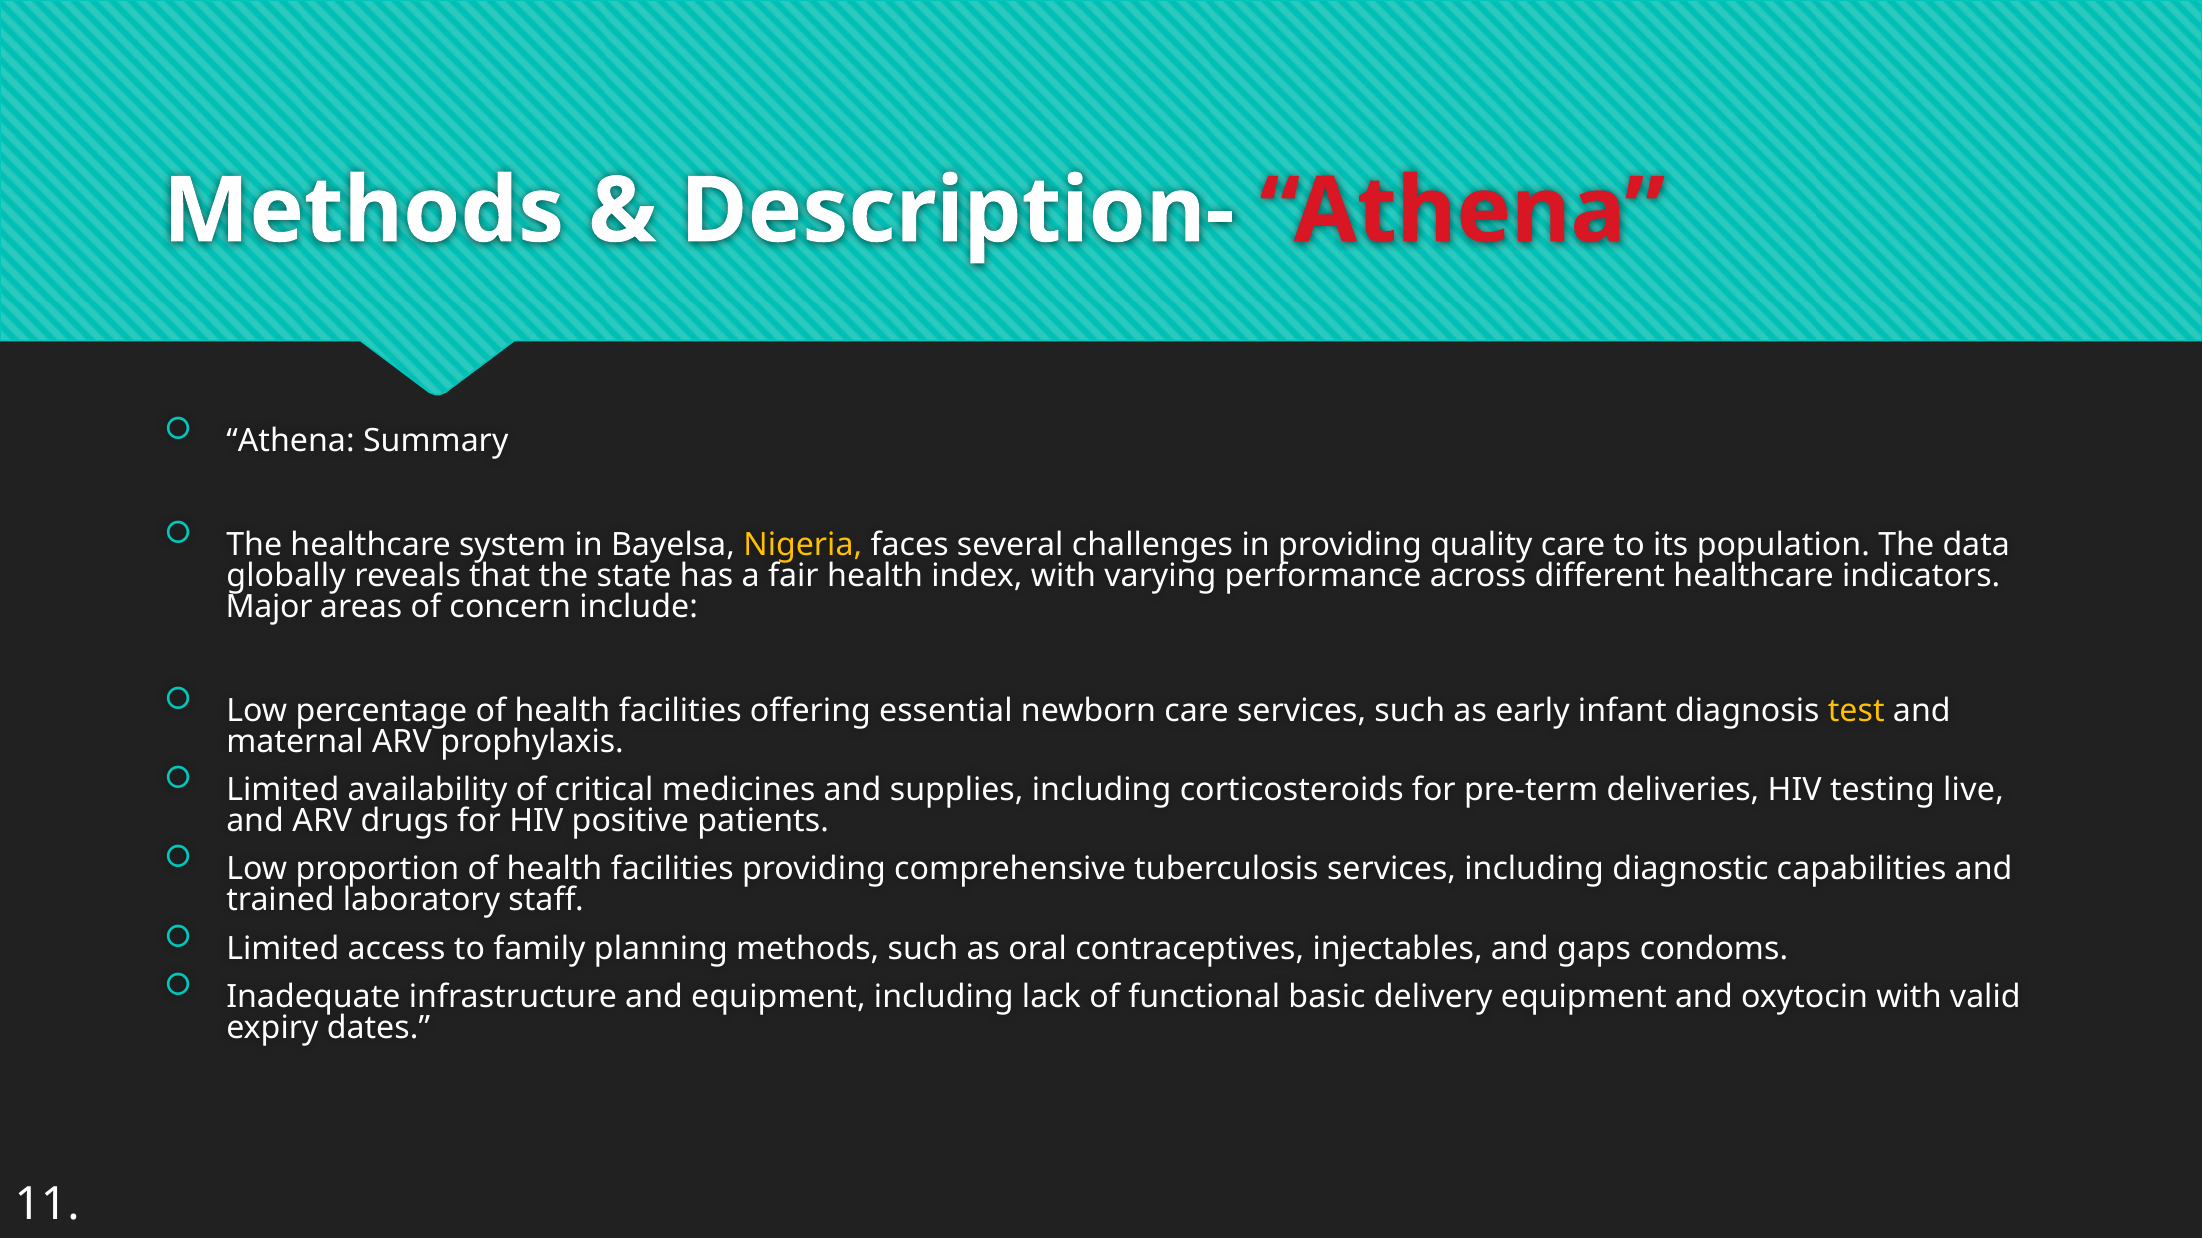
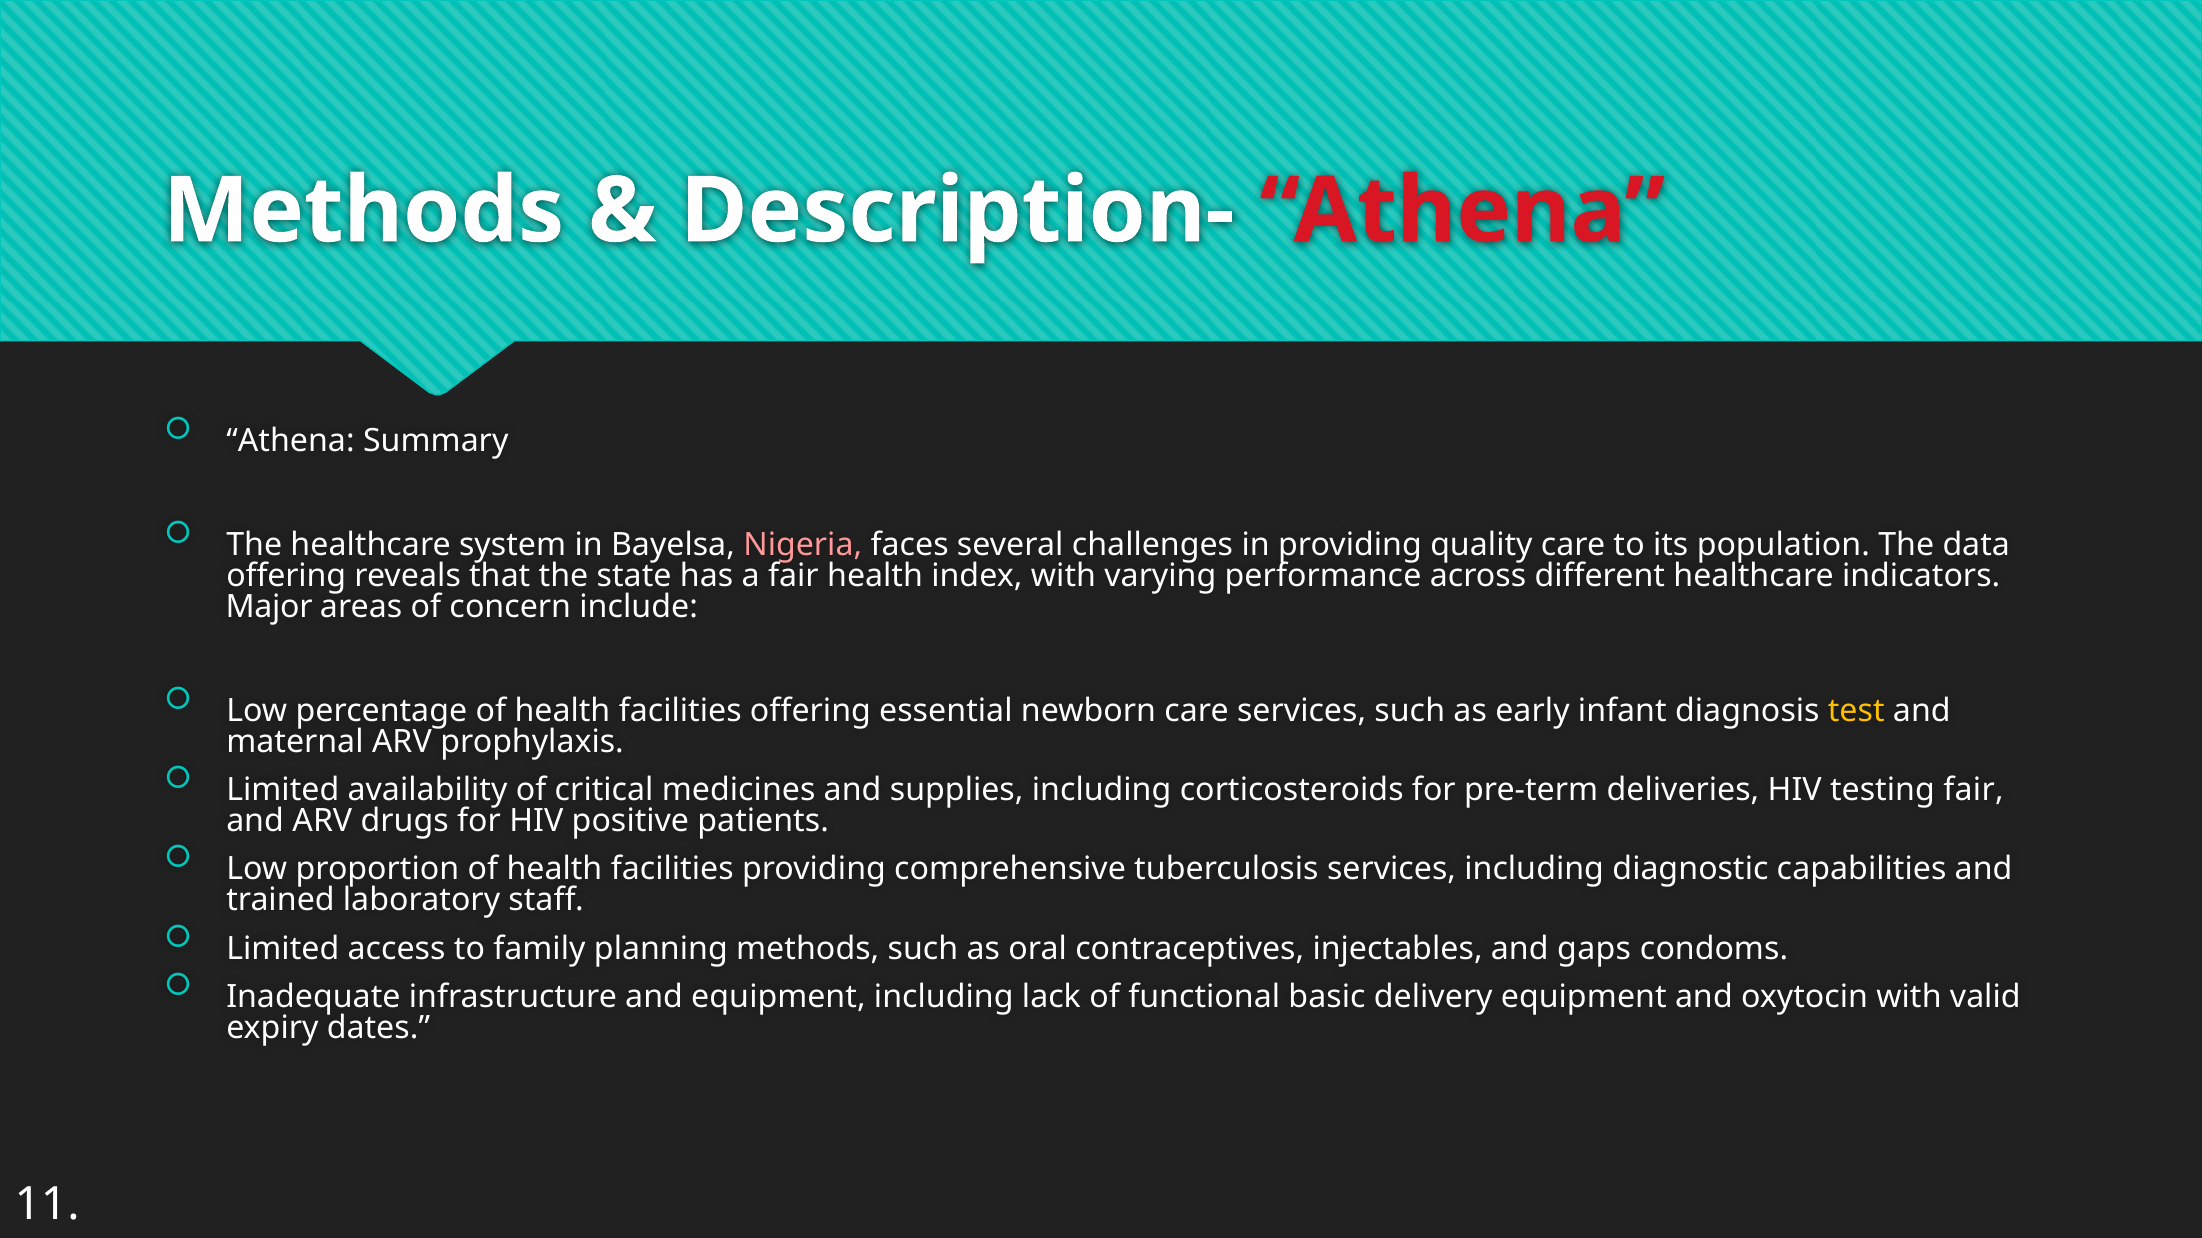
Nigeria colour: yellow -> pink (803, 545)
globally: globally -> offering (286, 576)
testing live: live -> fair (1974, 791)
